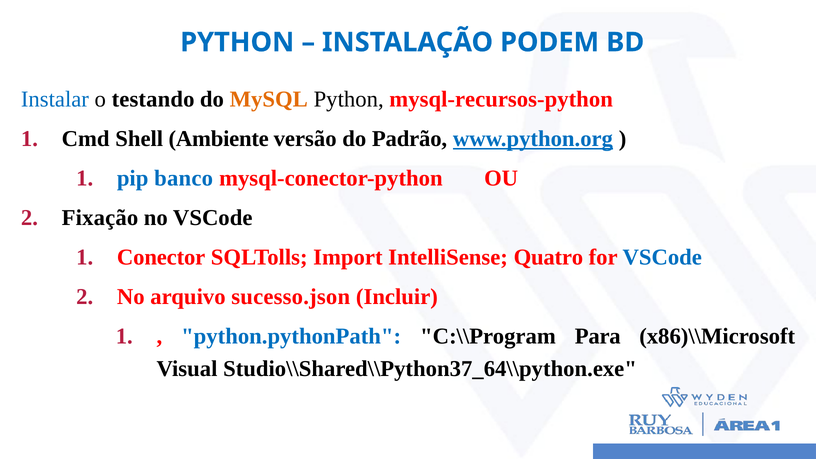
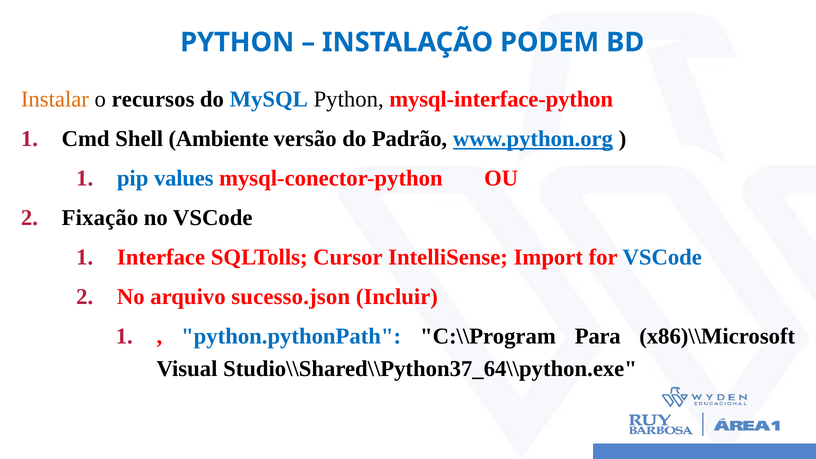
Instalar colour: blue -> orange (55, 99)
testando: testando -> recursos (153, 99)
MySQL colour: orange -> blue (269, 99)
mysql-recursos-python: mysql-recursos-python -> mysql-interface-python (501, 99)
banco: banco -> values (184, 178)
Conector: Conector -> Interface (161, 257)
Import: Import -> Cursor (348, 257)
Quatro: Quatro -> Import (548, 257)
